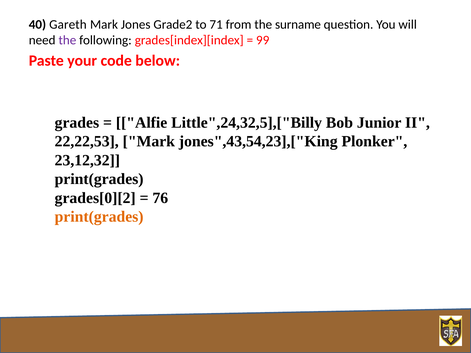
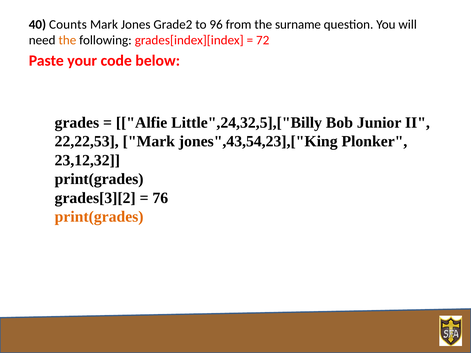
Gareth: Gareth -> Counts (68, 25)
71: 71 -> 96 (216, 25)
the colour: purple -> orange (67, 40)
99: 99 -> 72 (263, 40)
grades[0][2: grades[0][2 -> grades[3][2 (95, 198)
